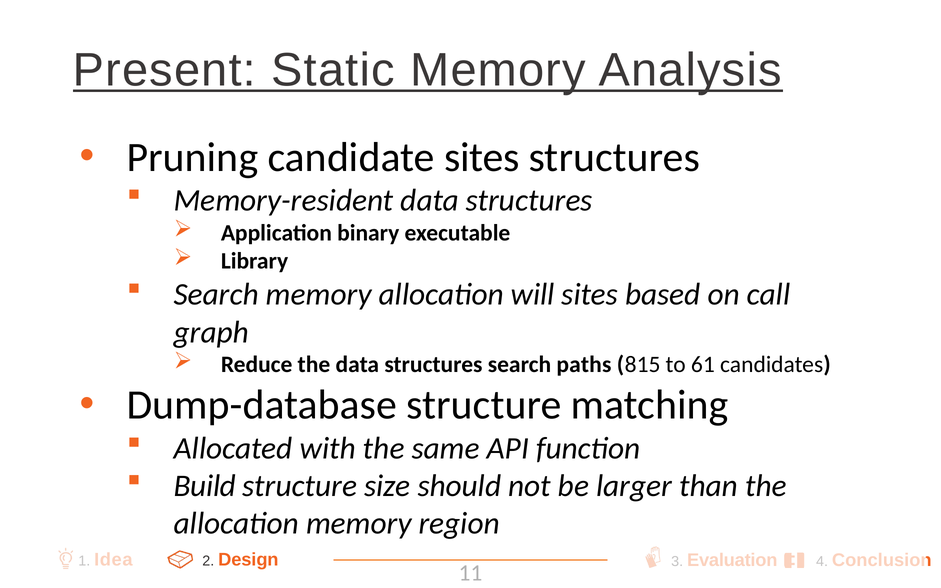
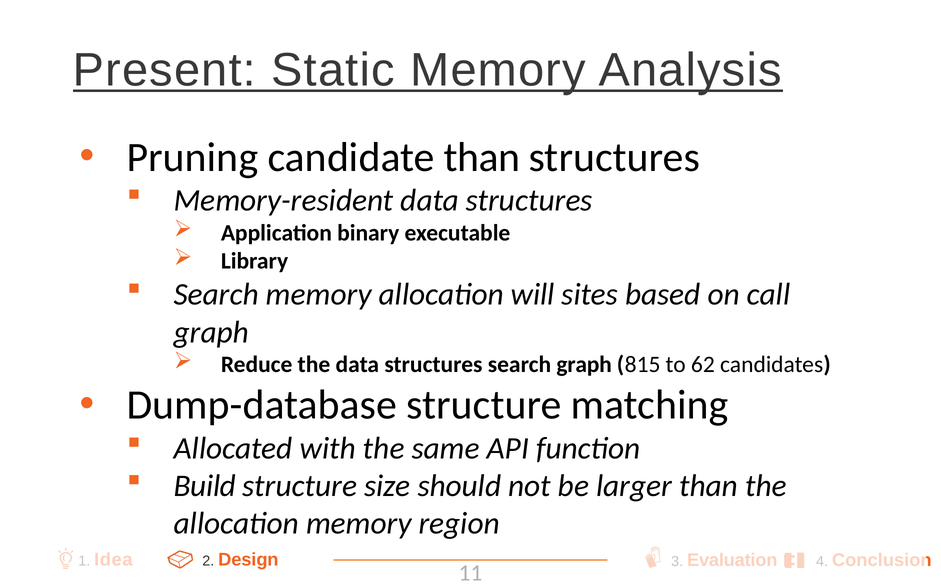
candidate sites: sites -> than (482, 157)
search paths: paths -> graph (584, 365)
61: 61 -> 62 (703, 365)
